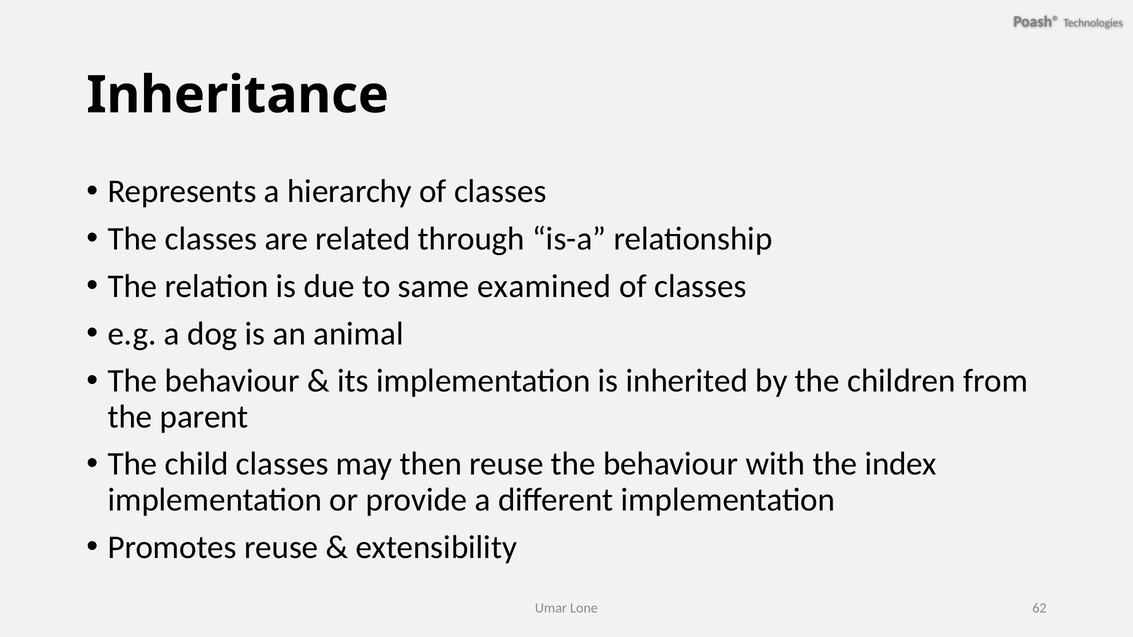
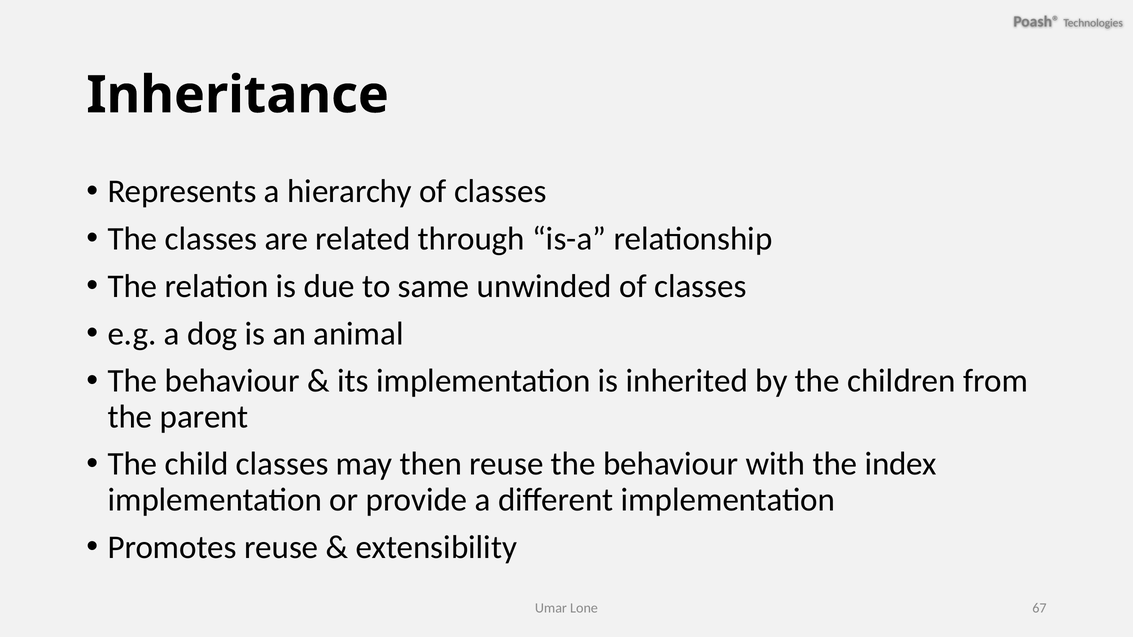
examined: examined -> unwinded (544, 286)
62: 62 -> 67 (1039, 608)
